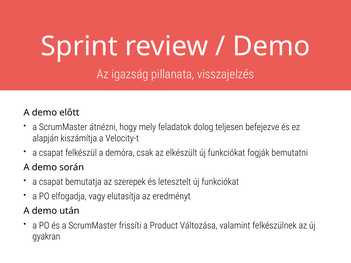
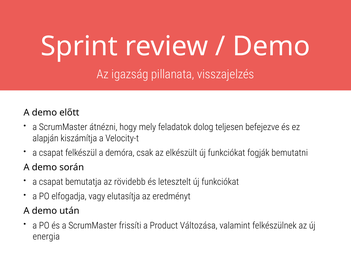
szerepek: szerepek -> rövidebb (130, 182)
gyakran: gyakran -> energia (46, 237)
